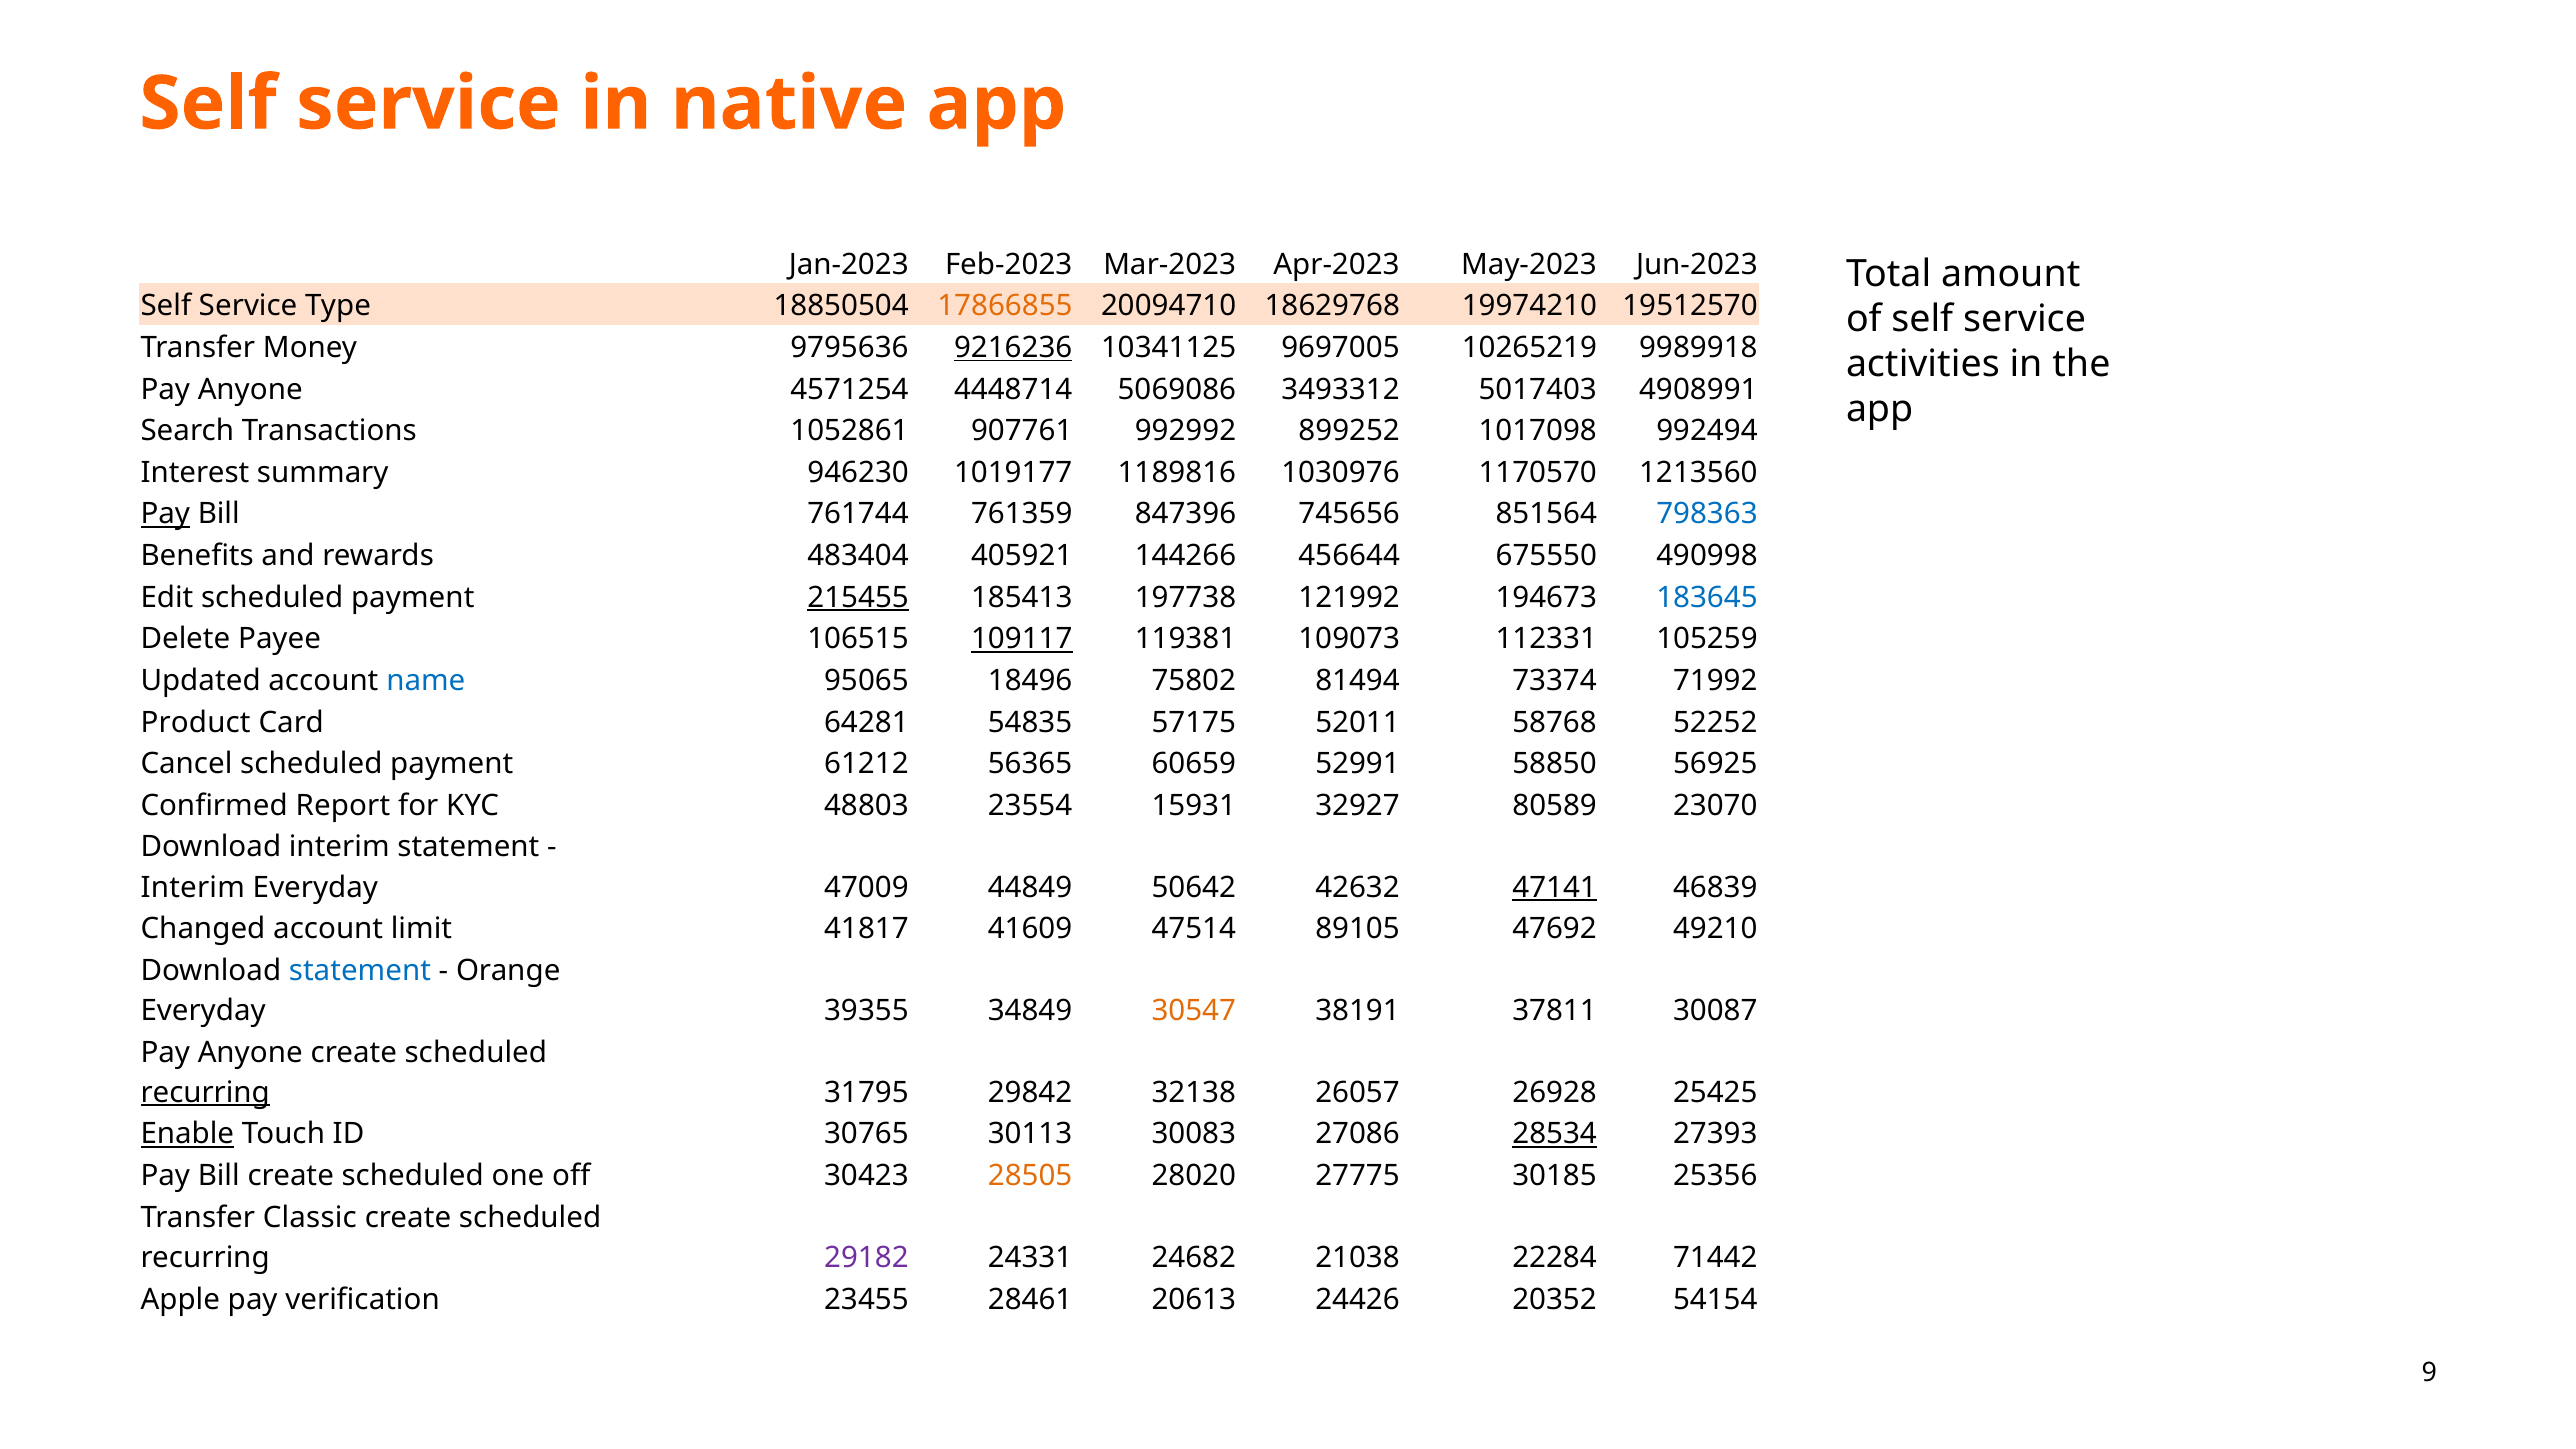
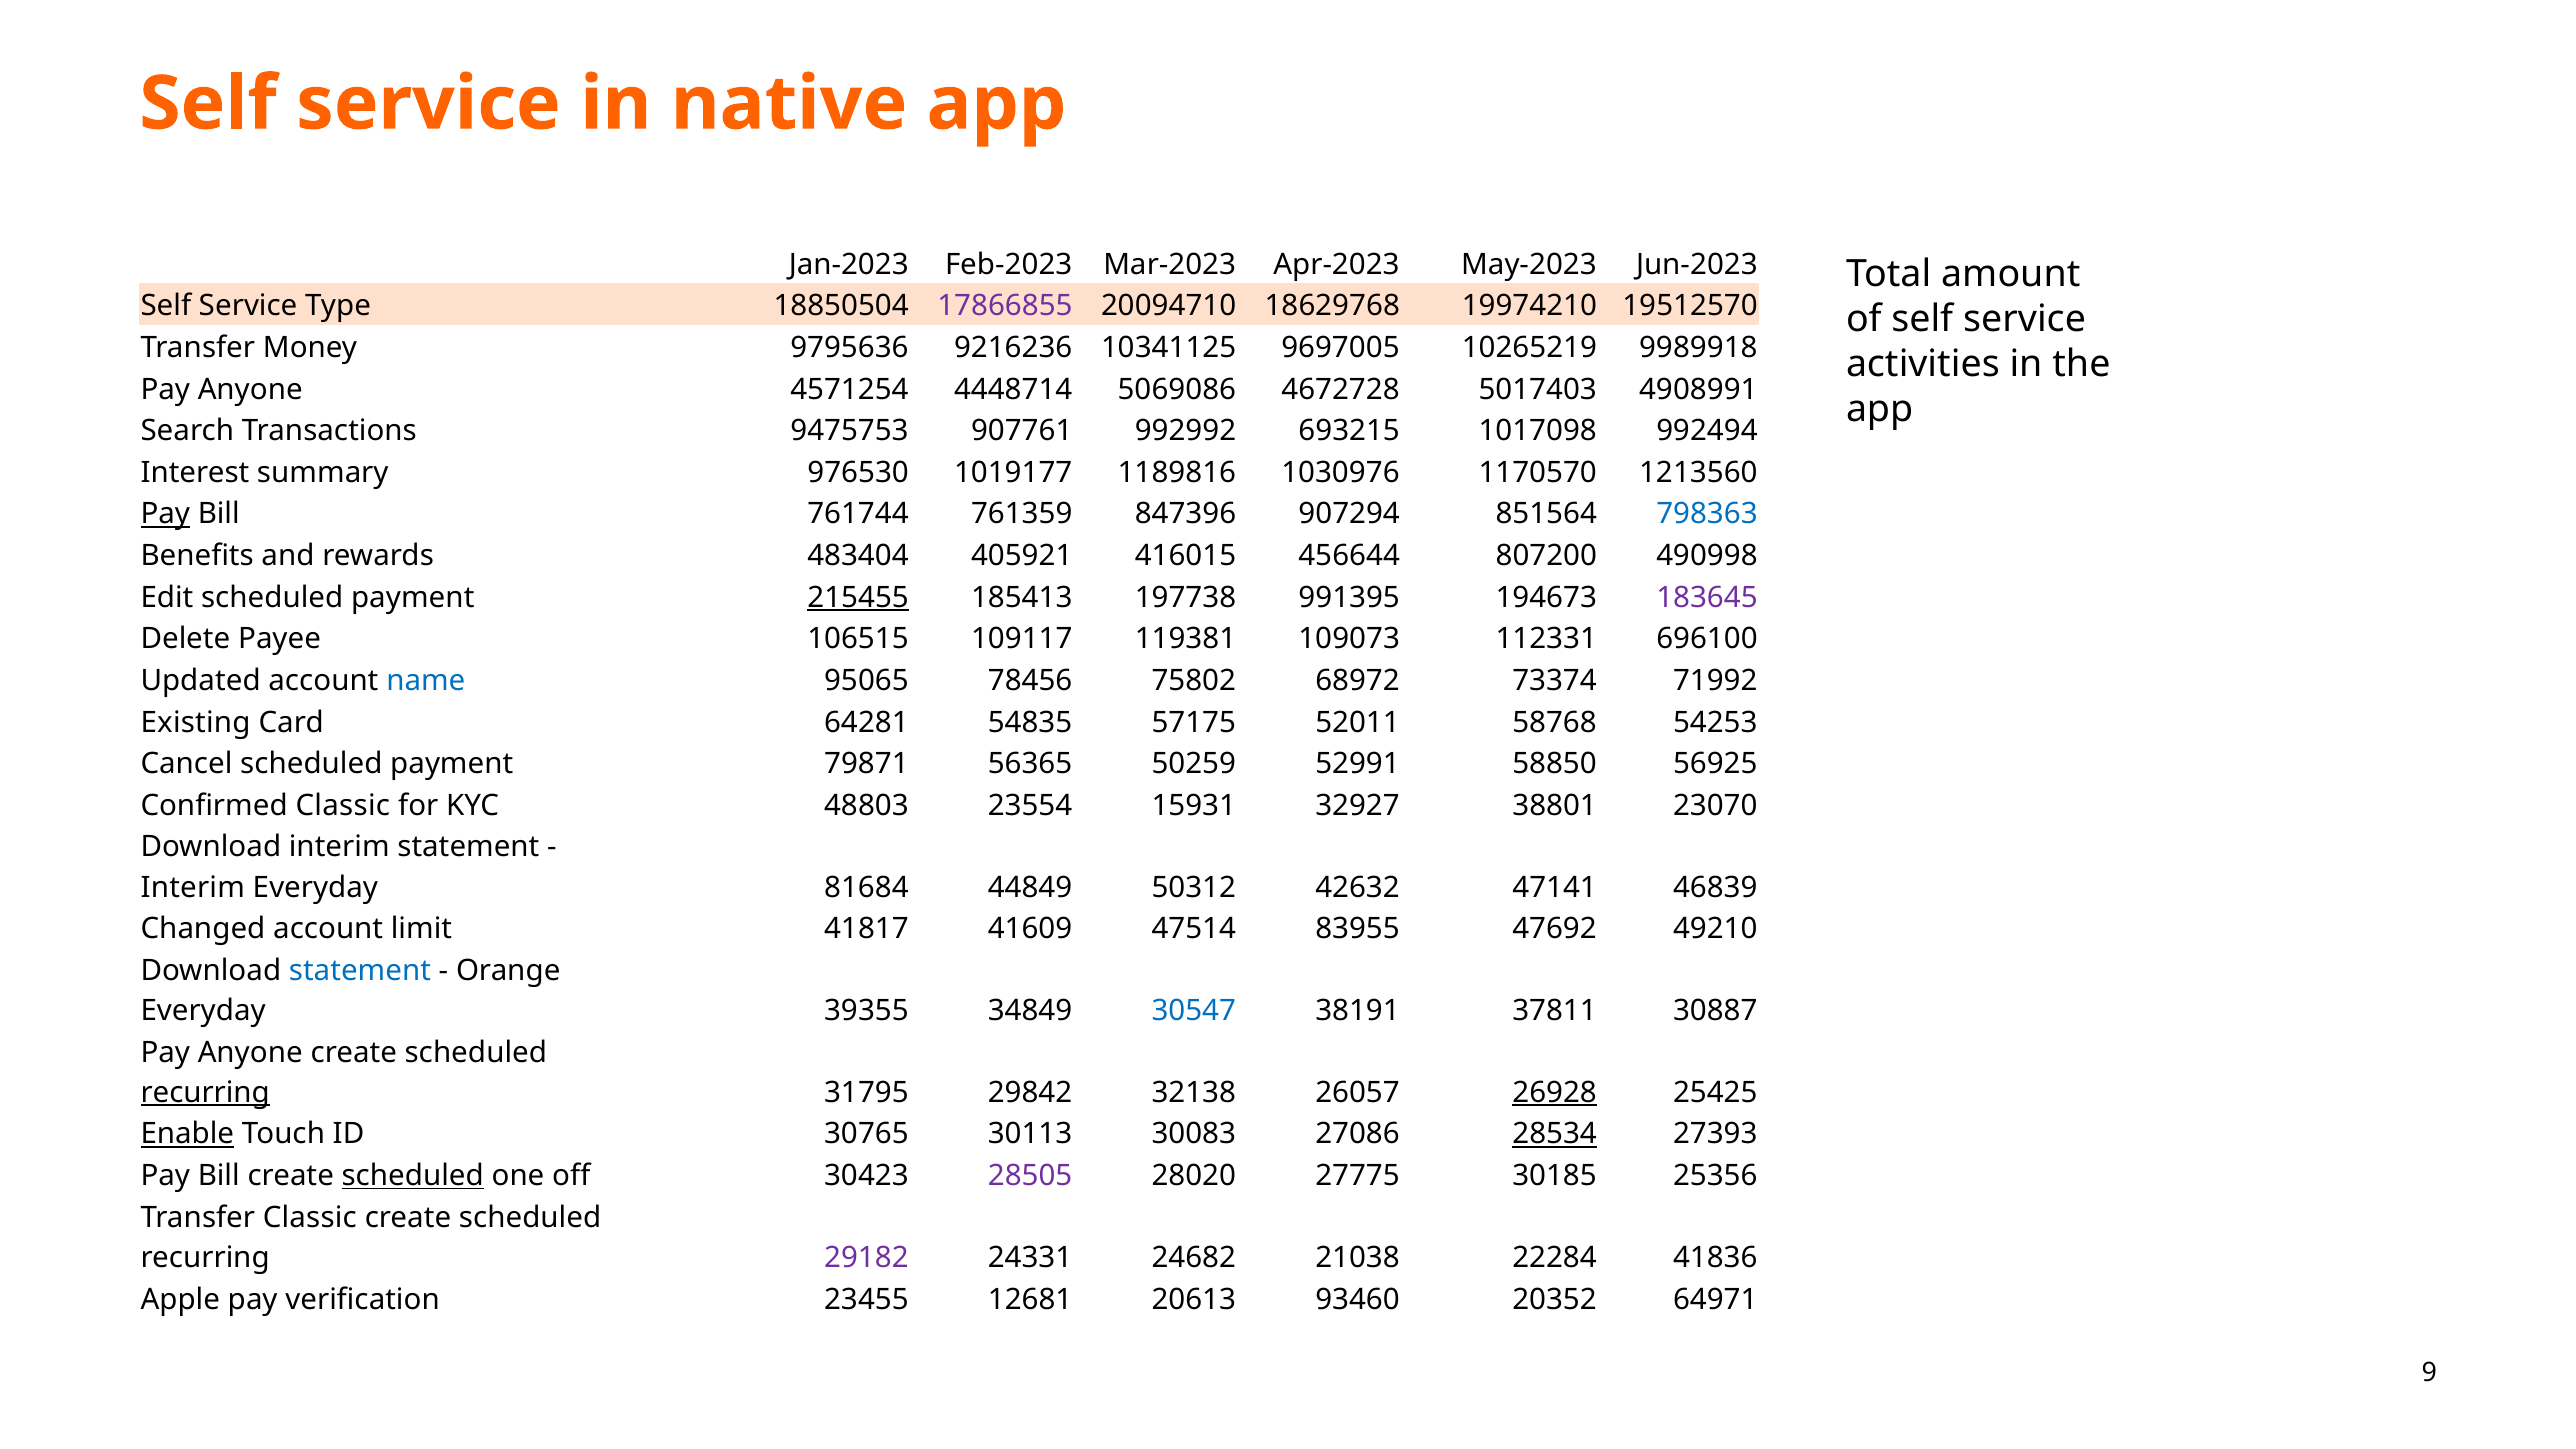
17866855 colour: orange -> purple (1005, 306)
9216236 underline: present -> none (1013, 348)
3493312: 3493312 -> 4672728 (1341, 389)
1052861: 1052861 -> 9475753 (849, 431)
899252: 899252 -> 693215 (1349, 431)
946230: 946230 -> 976530 (858, 473)
745656: 745656 -> 907294 (1349, 514)
144266: 144266 -> 416015 (1185, 556)
675550: 675550 -> 807200 (1546, 556)
121992: 121992 -> 991395 (1349, 597)
183645 colour: blue -> purple (1707, 597)
109117 underline: present -> none (1022, 639)
105259: 105259 -> 696100 (1707, 639)
18496: 18496 -> 78456 (1030, 681)
81494: 81494 -> 68972 (1357, 681)
Product: Product -> Existing (196, 722)
52252: 52252 -> 54253 (1715, 722)
61212: 61212 -> 79871 (866, 764)
60659: 60659 -> 50259 (1194, 764)
Confirmed Report: Report -> Classic (343, 805)
80589: 80589 -> 38801 (1555, 805)
47009: 47009 -> 81684 (866, 887)
50642: 50642 -> 50312 (1194, 887)
47141 underline: present -> none (1555, 887)
89105: 89105 -> 83955 (1357, 929)
30547 colour: orange -> blue (1194, 1011)
30087: 30087 -> 30887 (1715, 1011)
26928 underline: none -> present (1555, 1093)
scheduled underline: none -> present (413, 1176)
28505 colour: orange -> purple (1030, 1176)
71442: 71442 -> 41836 (1715, 1258)
28461: 28461 -> 12681 (1030, 1299)
24426: 24426 -> 93460 (1357, 1299)
54154: 54154 -> 64971 (1715, 1299)
